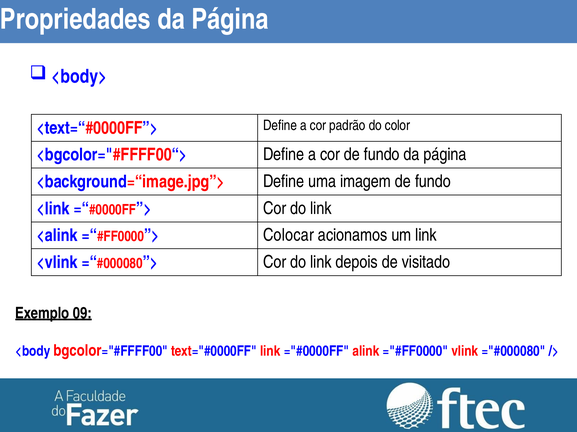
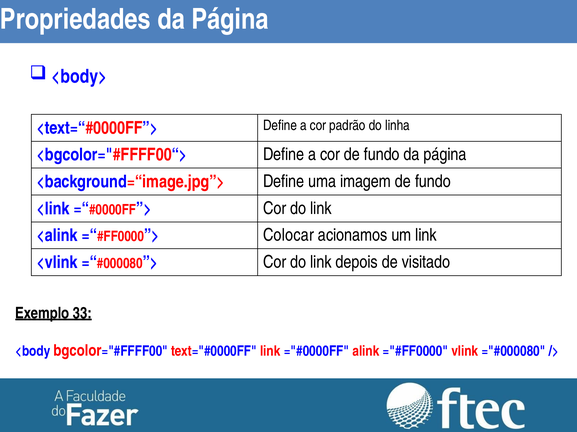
color: color -> linha (397, 125)
09: 09 -> 33 (82, 314)
